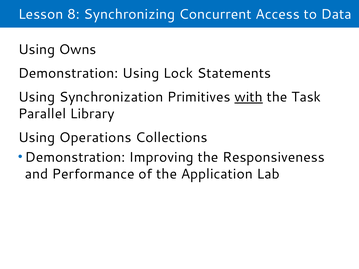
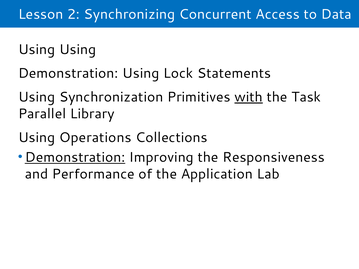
8: 8 -> 2 (73, 14)
Using Owns: Owns -> Using (78, 49)
Demonstration underline: none -> present (75, 157)
